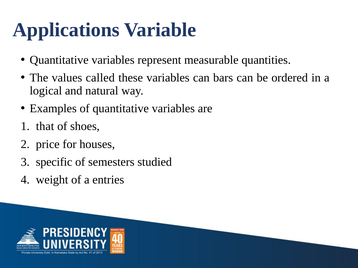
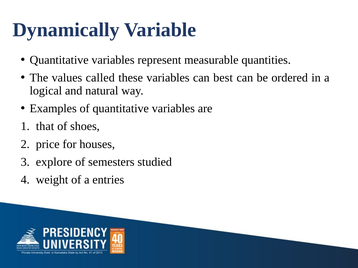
Applications: Applications -> Dynamically (66, 30)
bars: bars -> best (223, 78)
specific: specific -> explore (54, 162)
